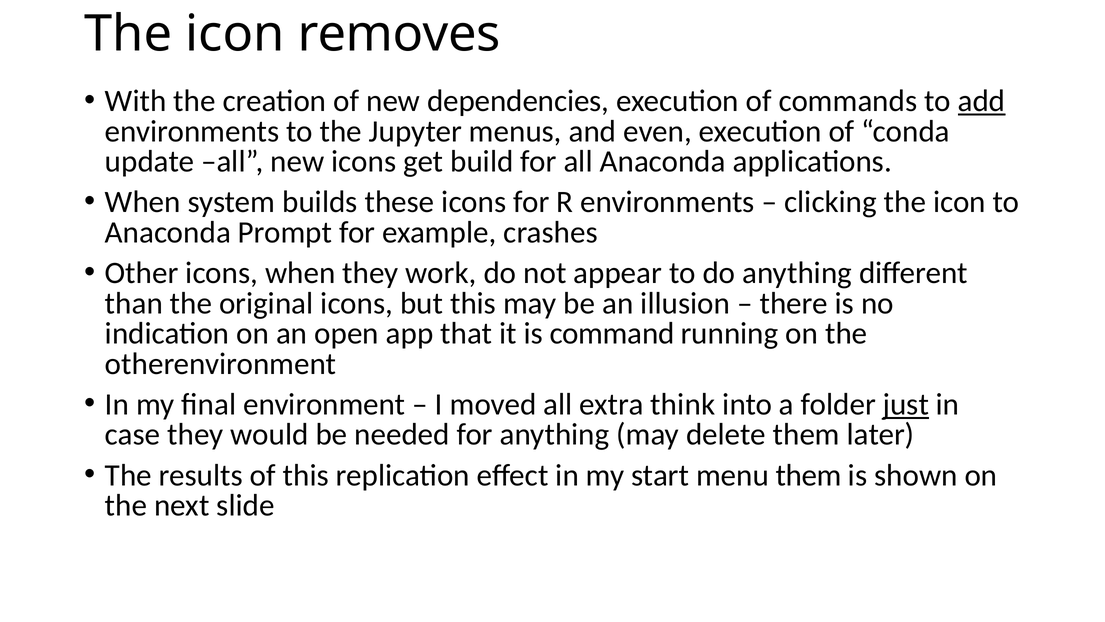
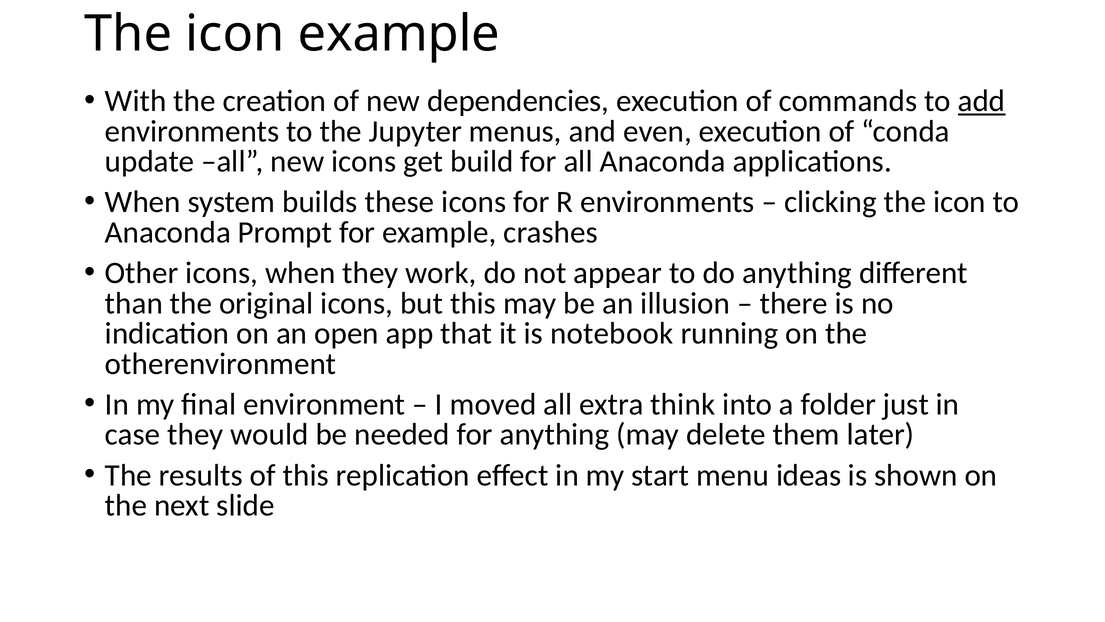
icon removes: removes -> example (399, 34)
command: command -> notebook (612, 333)
just underline: present -> none (906, 404)
menu them: them -> ideas (809, 475)
